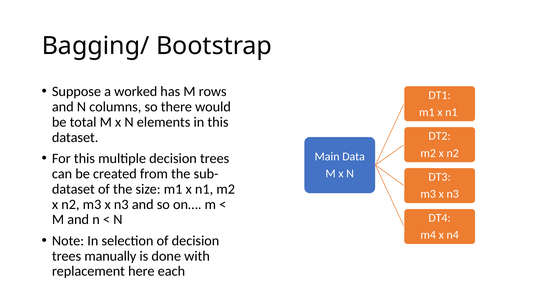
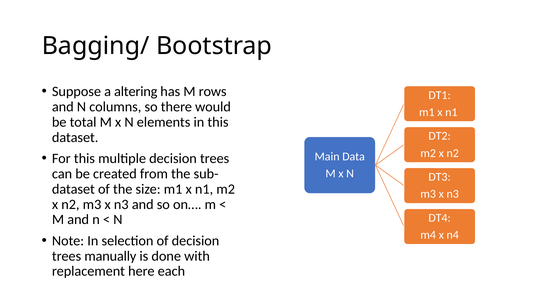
worked: worked -> altering (136, 92)
